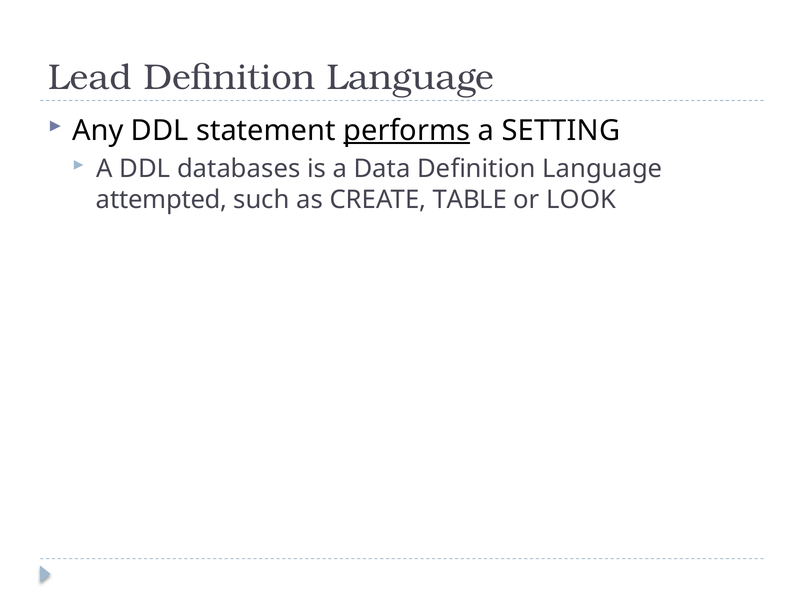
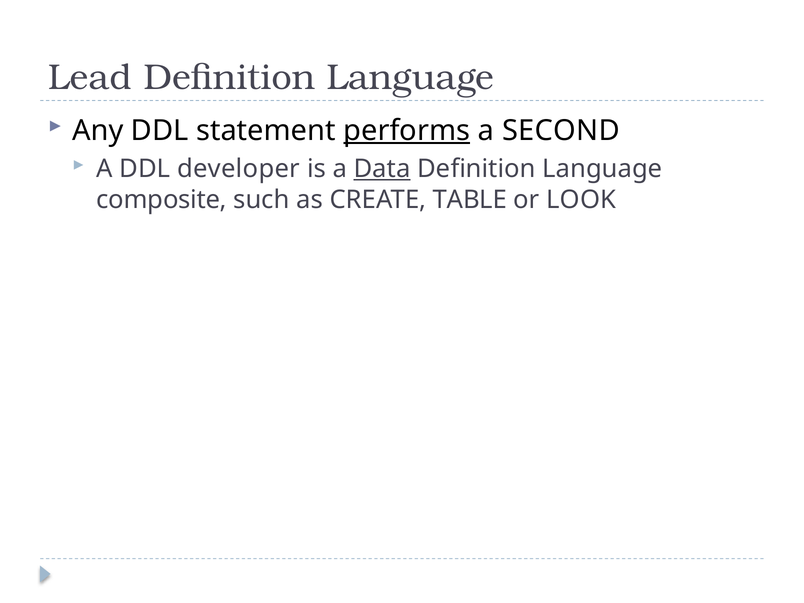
SETTING: SETTING -> SECOND (561, 131)
databases: databases -> developer (239, 169)
Data underline: none -> present (382, 169)
attempted: attempted -> composite (162, 200)
